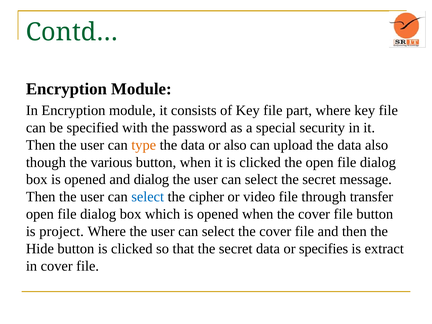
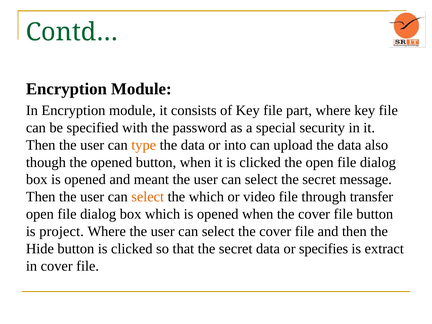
or also: also -> into (235, 145)
the various: various -> opened (111, 162)
and dialog: dialog -> meant (151, 180)
select colour: blue -> orange (148, 197)
the cipher: cipher -> which (206, 197)
